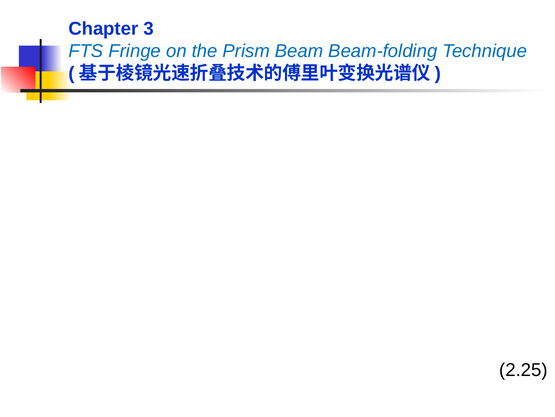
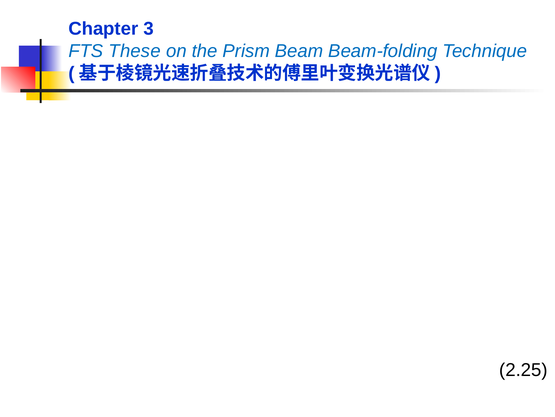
Fringe: Fringe -> These (135, 51)
